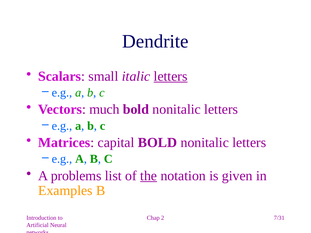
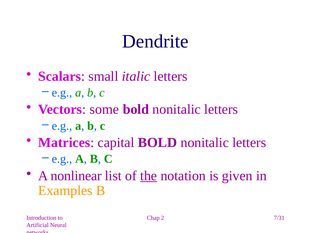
letters underline: present -> none (171, 76)
much: much -> some (104, 110)
problems: problems -> nonlinear (76, 176)
